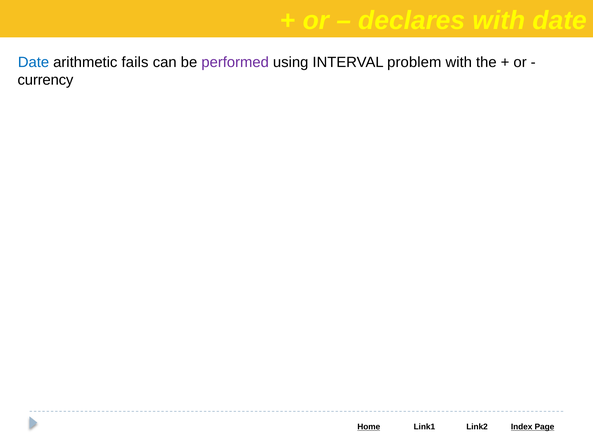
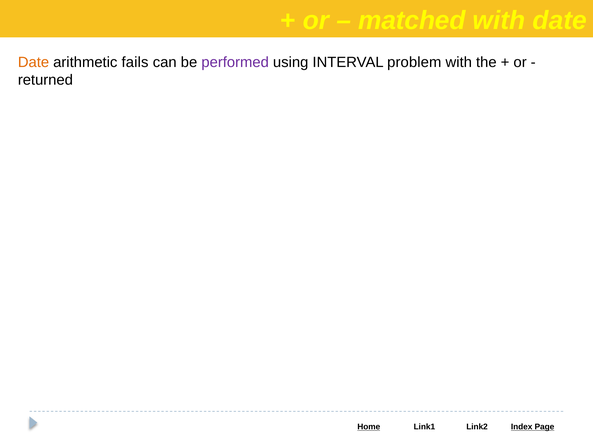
declares: declares -> matched (412, 21)
Date colour: blue -> orange (33, 62)
currency: currency -> returned (45, 80)
